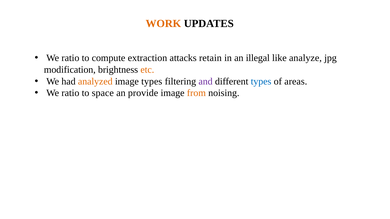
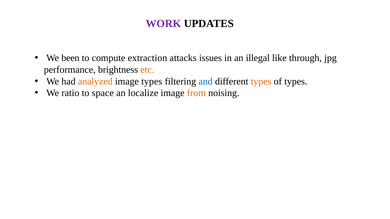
WORK colour: orange -> purple (163, 24)
ratio: ratio -> been (70, 58)
retain: retain -> issues (210, 58)
analyze: analyze -> through (305, 58)
modification: modification -> performance (70, 70)
and colour: purple -> blue (206, 81)
types colour: blue -> orange (261, 81)
of areas: areas -> types (296, 81)
provide: provide -> localize (143, 93)
